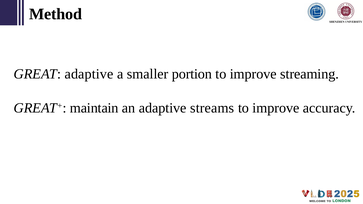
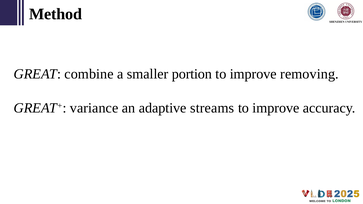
GREAT adaptive: adaptive -> combine (89, 74)
streaming: streaming -> removing (309, 74)
maintain: maintain -> variance (94, 108)
